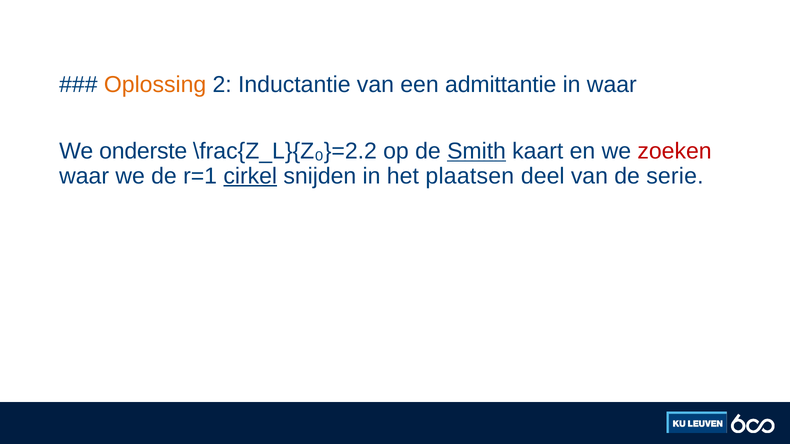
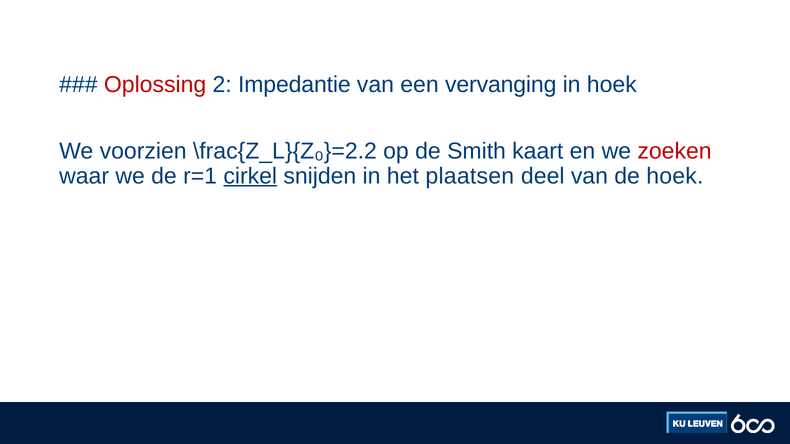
Oplossing colour: orange -> red (155, 85)
Inductantie: Inductantie -> Impedantie (294, 85)
admittantie: admittantie -> vervanging (501, 85)
in waar: waar -> hoek (612, 85)
onderste: onderste -> voorzien (143, 151)
Smith underline: present -> none (477, 151)
de serie: serie -> hoek (675, 176)
